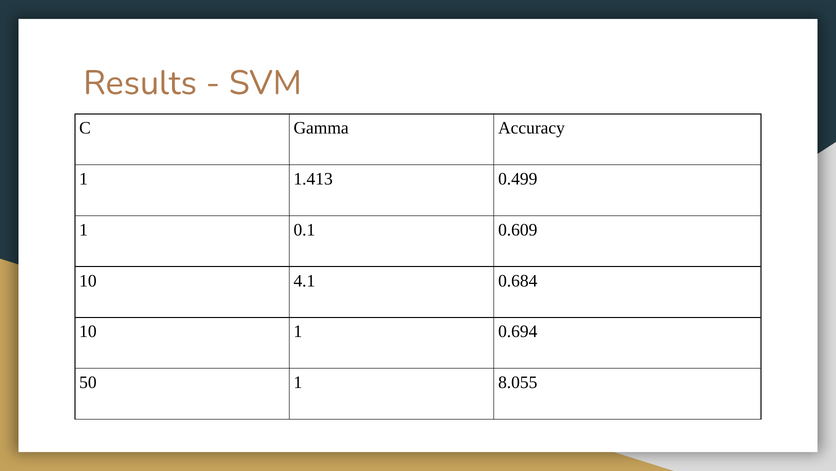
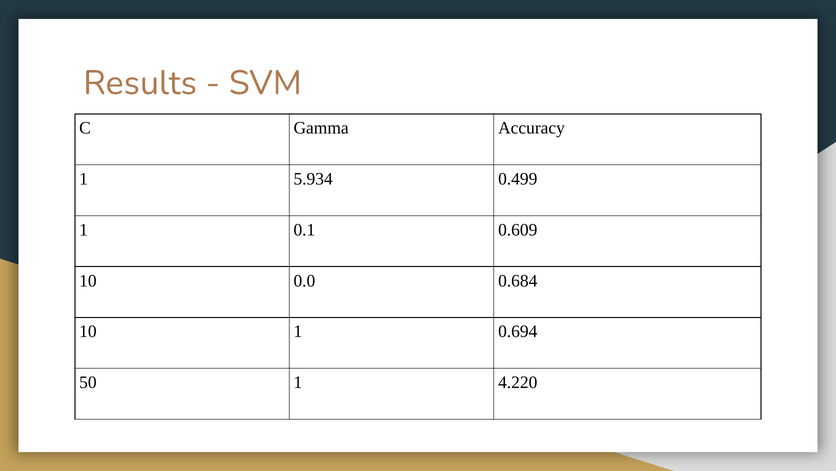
1.413: 1.413 -> 5.934 (313, 179)
4.1: 4.1 -> 0.0 (304, 280)
8.055: 8.055 -> 4.220 (518, 382)
